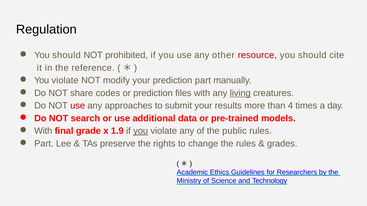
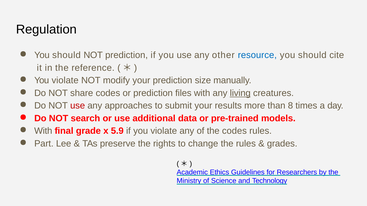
NOT prohibited: prohibited -> prediction (127, 55)
resource colour: red -> blue (257, 55)
prediction part: part -> size (203, 81)
4: 4 -> 8 (290, 106)
1.9: 1.9 -> 5.9 (117, 131)
you underline: present -> none (141, 131)
the public: public -> codes (234, 131)
